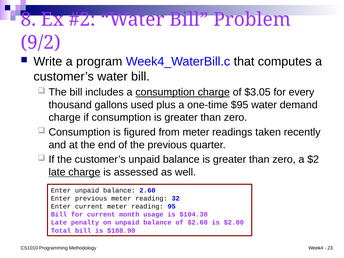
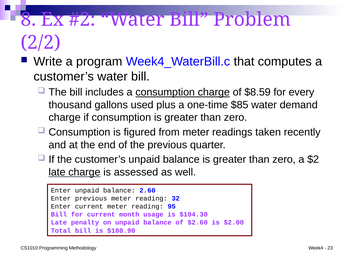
9/2: 9/2 -> 2/2 (41, 43)
$3.05: $3.05 -> $8.59 (258, 92)
$95: $95 -> $85 (240, 105)
